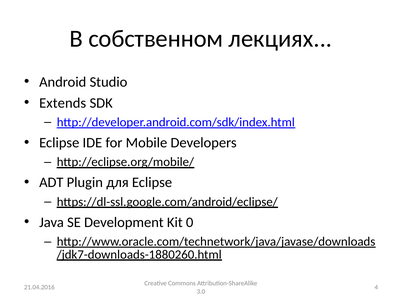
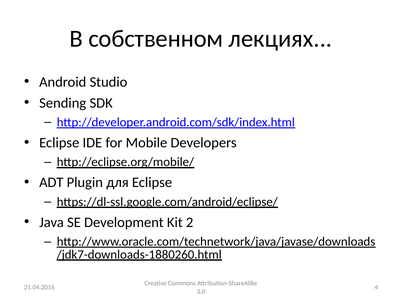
Extends: Extends -> Sending (63, 103)
0: 0 -> 2 (190, 223)
